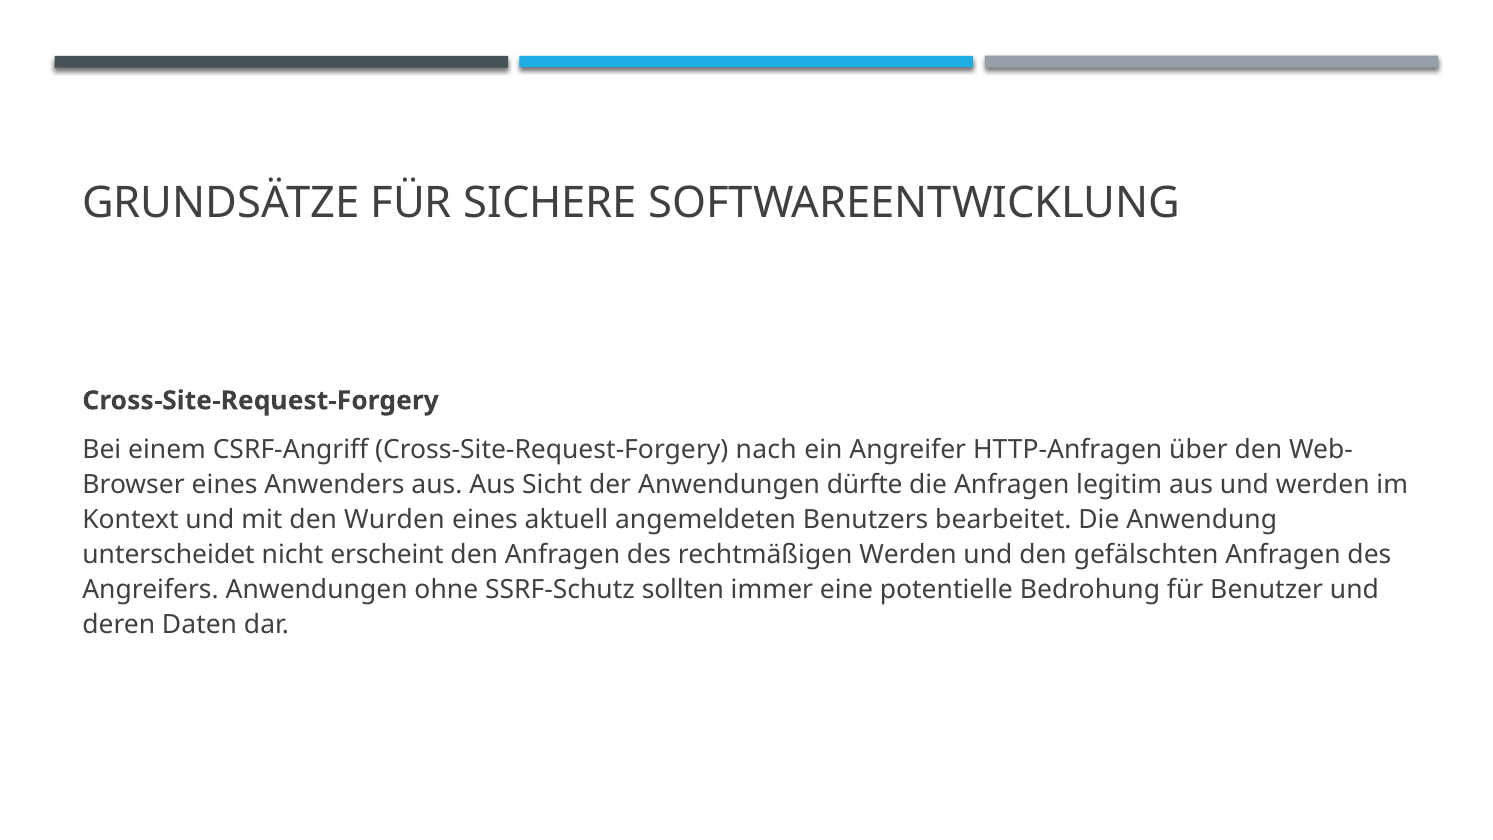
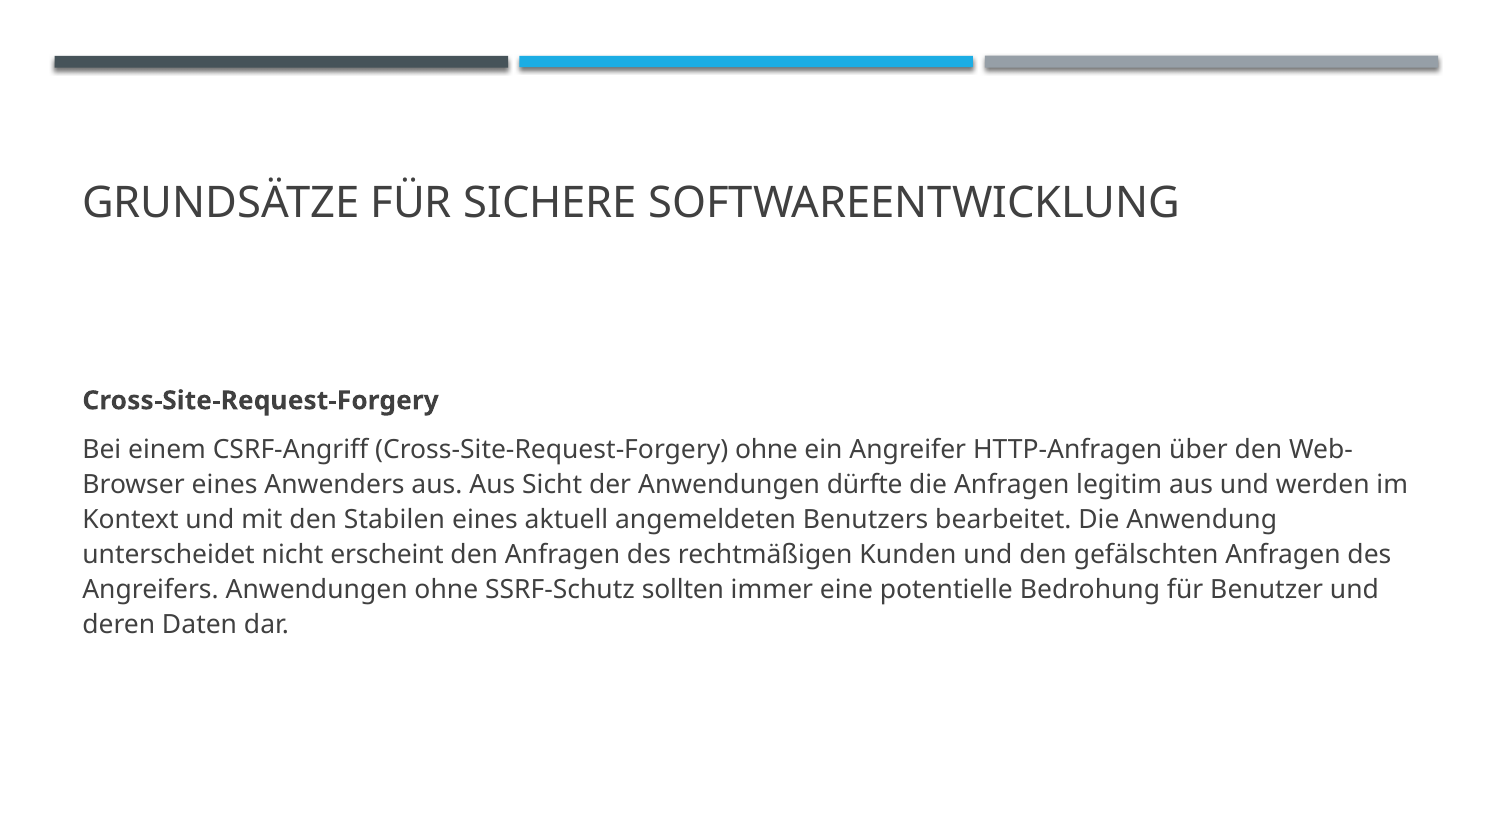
Cross-Site-Request-Forgery nach: nach -> ohne (766, 450)
Wurden: Wurden -> Stabilen (394, 520)
rechtmäßigen Werden: Werden -> Kunden (908, 555)
